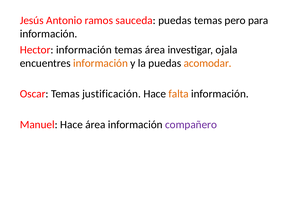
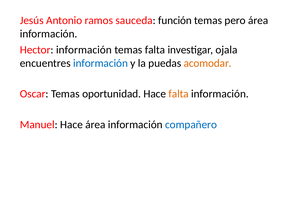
sauceda puedas: puedas -> función (175, 20)
pero para: para -> área (258, 20)
temas área: área -> falta (155, 50)
información colour: orange -> blue (101, 63)
justificación: justificación -> oportunidad (112, 94)
compañero colour: purple -> blue (191, 125)
